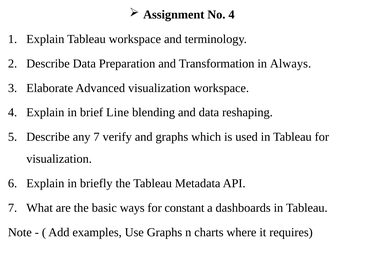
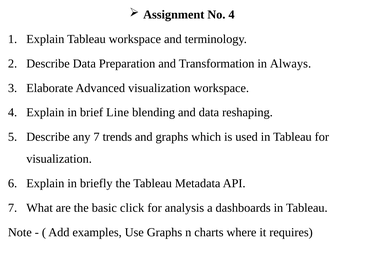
verify: verify -> trends (117, 137)
ways: ways -> click (132, 208)
constant: constant -> analysis (184, 208)
